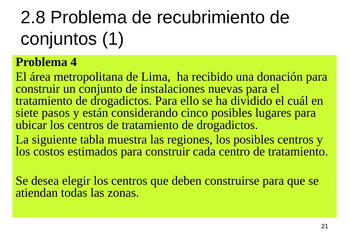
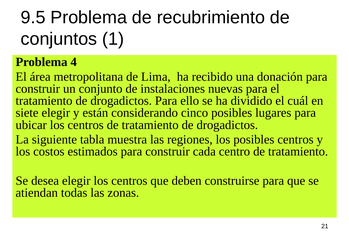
2.8: 2.8 -> 9.5 (33, 17)
siete pasos: pasos -> elegir (56, 113)
